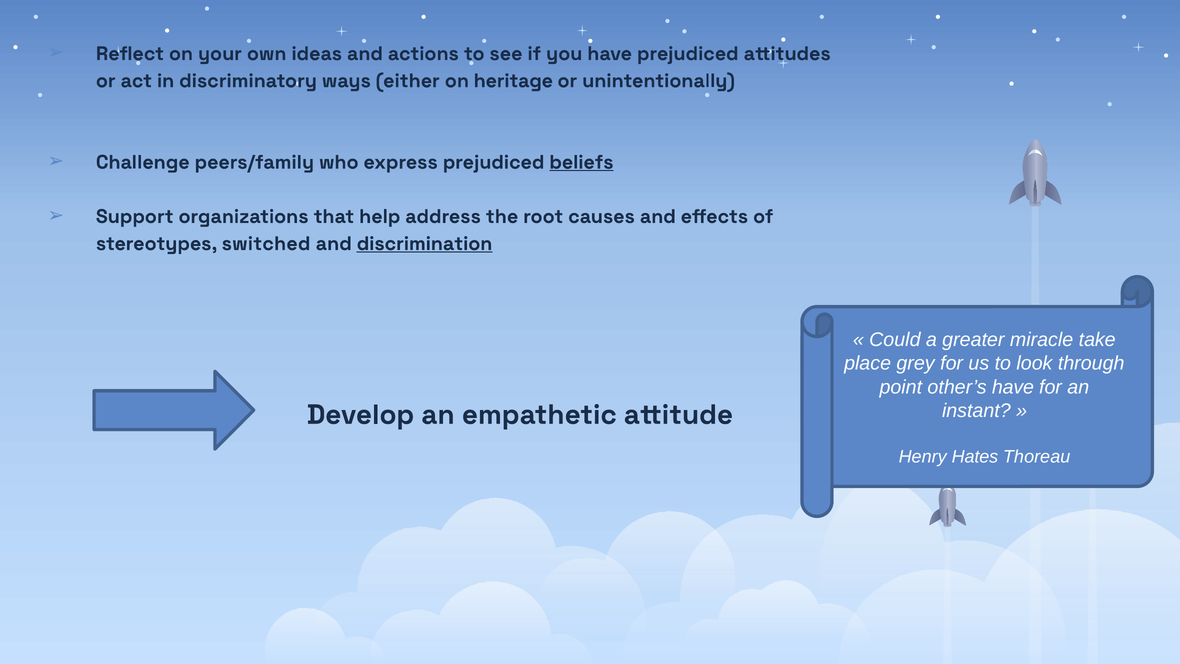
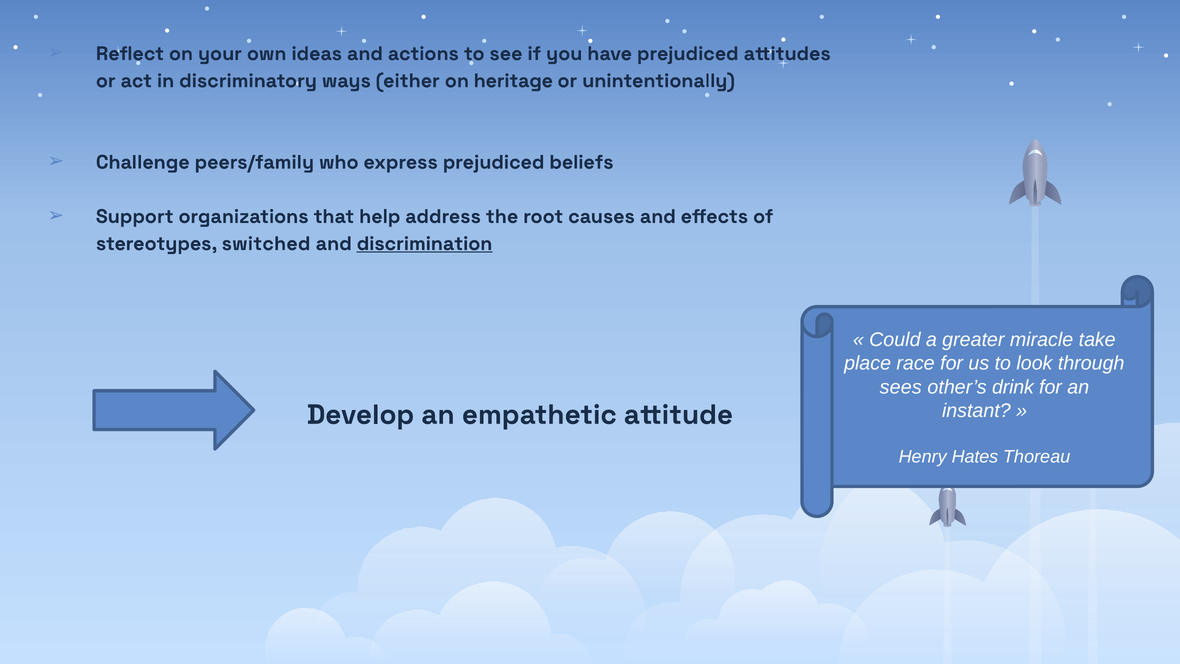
beliefs underline: present -> none (581, 162)
grey: grey -> race (916, 363)
point: point -> sees (901, 387)
other’s have: have -> drink (1013, 387)
